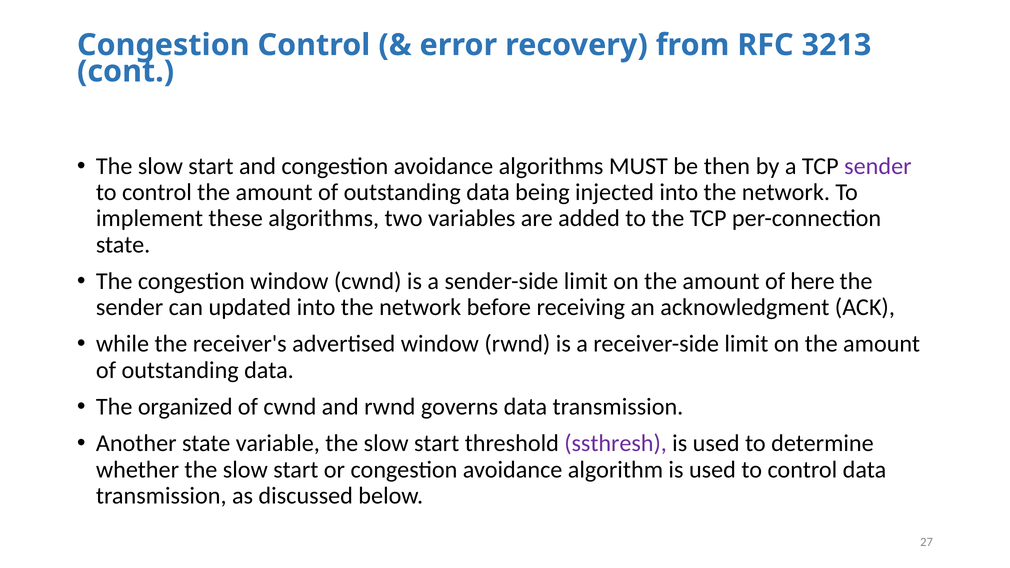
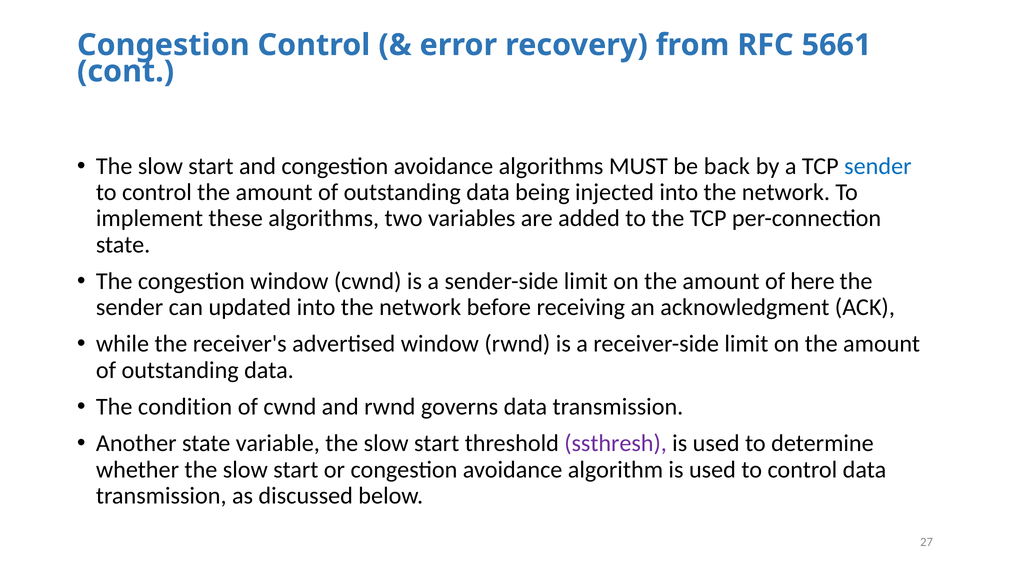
3213: 3213 -> 5661 (836, 45)
then: then -> back (727, 166)
sender colour: purple -> blue (878, 166)
organized: organized -> condition (185, 407)
